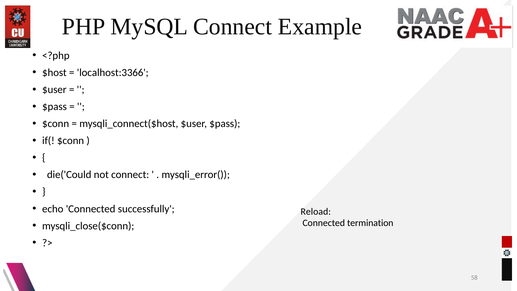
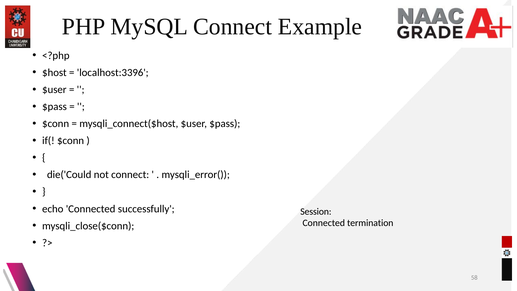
localhost:3366: localhost:3366 -> localhost:3396 (113, 72)
Reload: Reload -> Session (316, 211)
